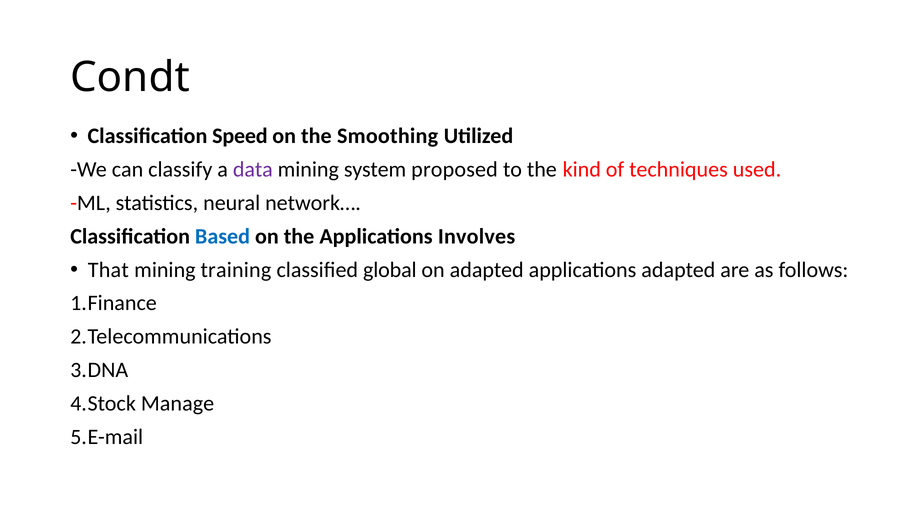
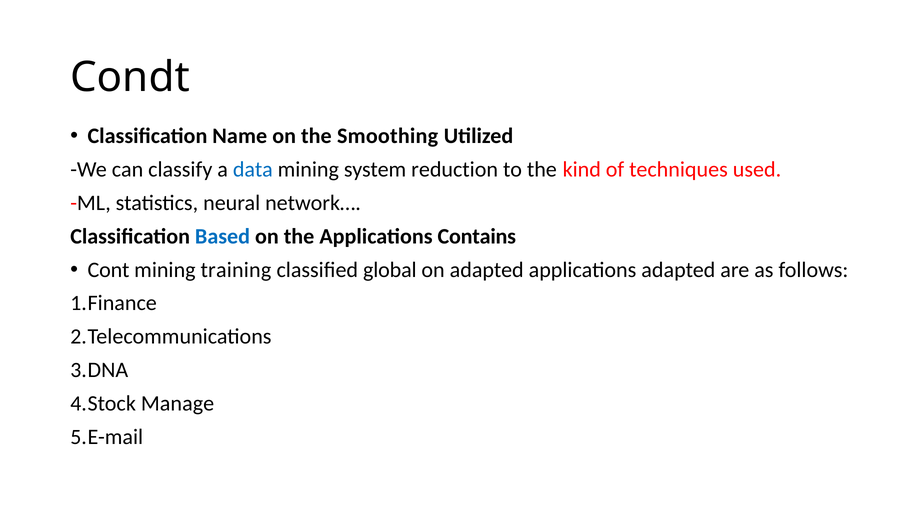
Speed: Speed -> Name (240, 136)
data colour: purple -> blue (253, 170)
proposed: proposed -> reduction (455, 170)
Involves: Involves -> Contains (477, 237)
That: That -> Cont (109, 270)
